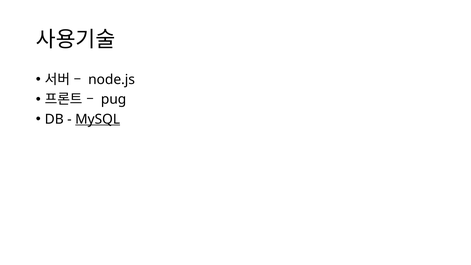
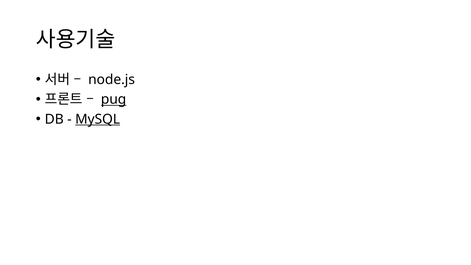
pug underline: none -> present (114, 99)
